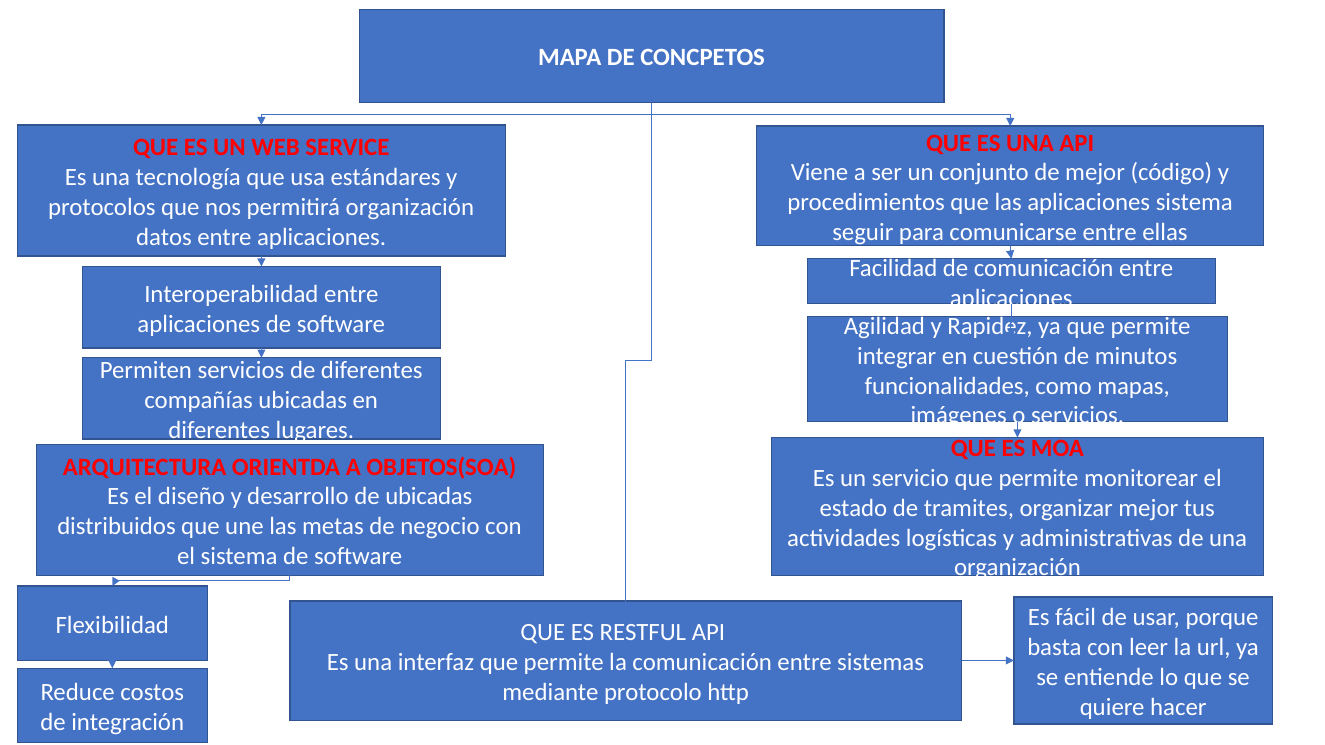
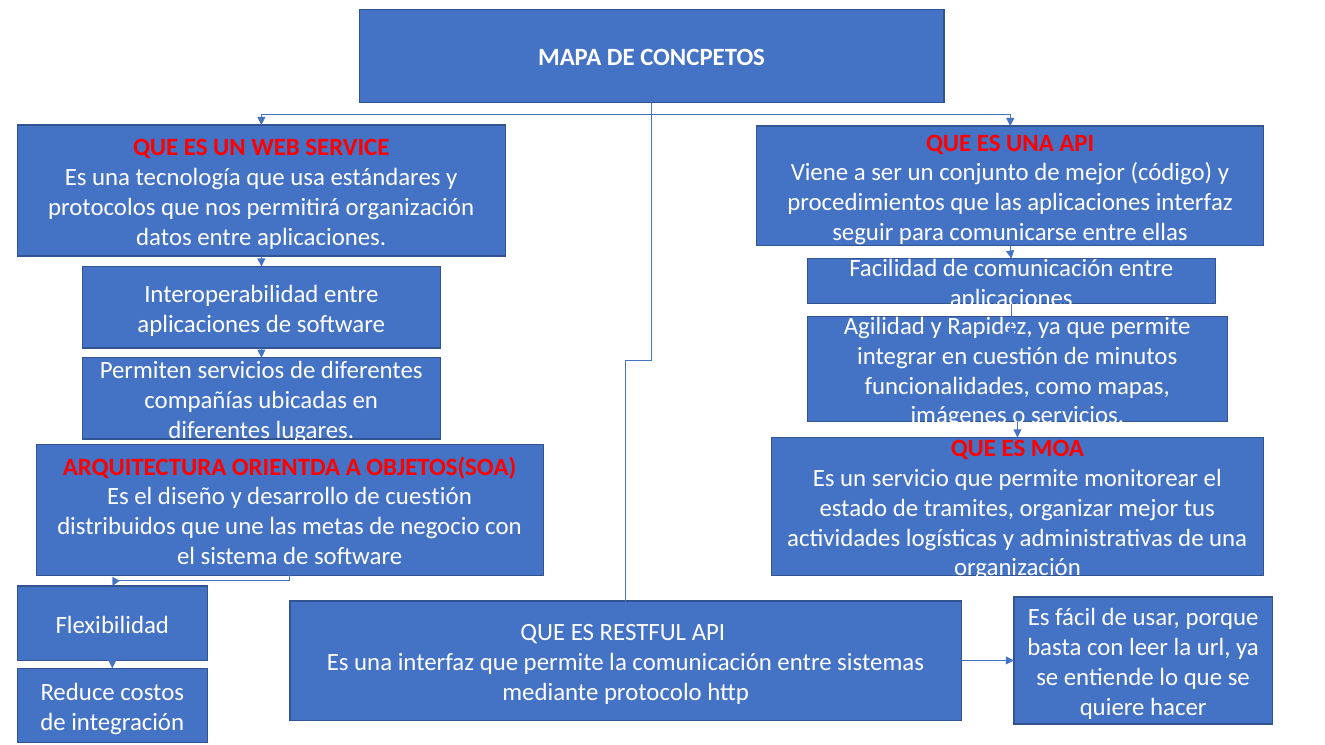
aplicaciones sistema: sistema -> interfaz (1194, 203)
de ubicadas: ubicadas -> cuestión (429, 497)
